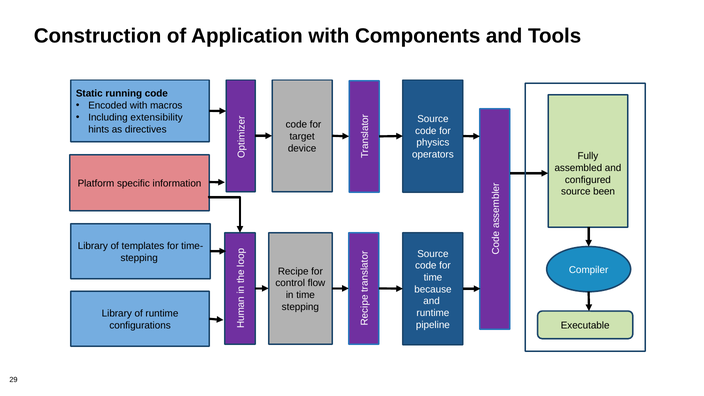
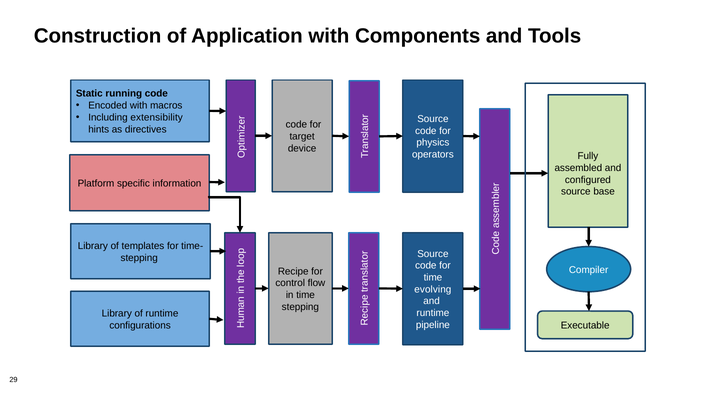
been: been -> base (604, 192)
because: because -> evolving (433, 289)
